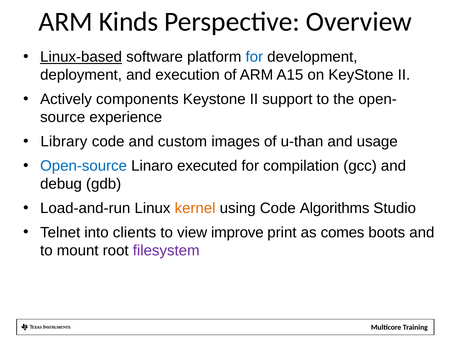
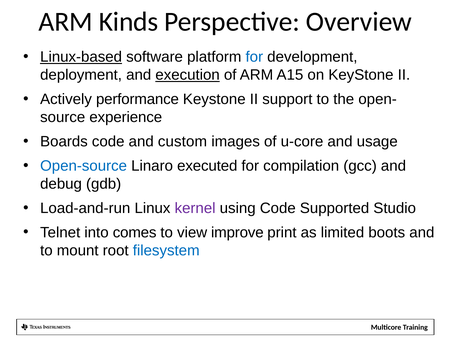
execution underline: none -> present (188, 75)
components: components -> performance (137, 99)
Library: Library -> Boards (64, 142)
u-than: u-than -> u-core (302, 142)
kernel colour: orange -> purple (195, 208)
Algorithms: Algorithms -> Supported (335, 208)
clients: clients -> comes (135, 233)
comes: comes -> limited (342, 233)
filesystem colour: purple -> blue (166, 251)
